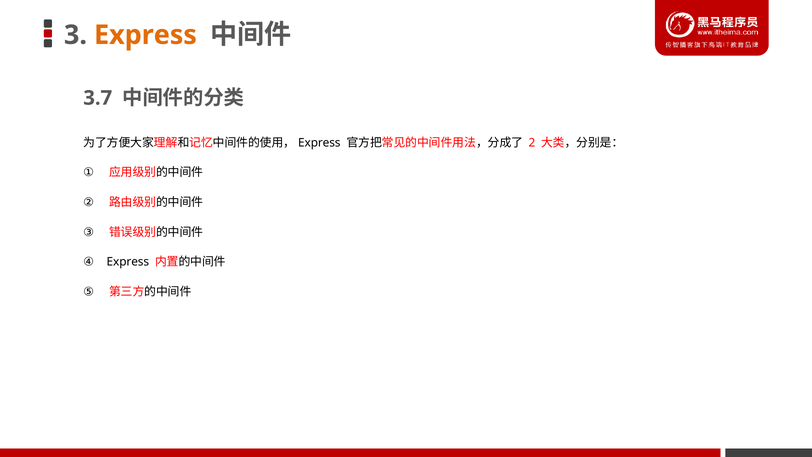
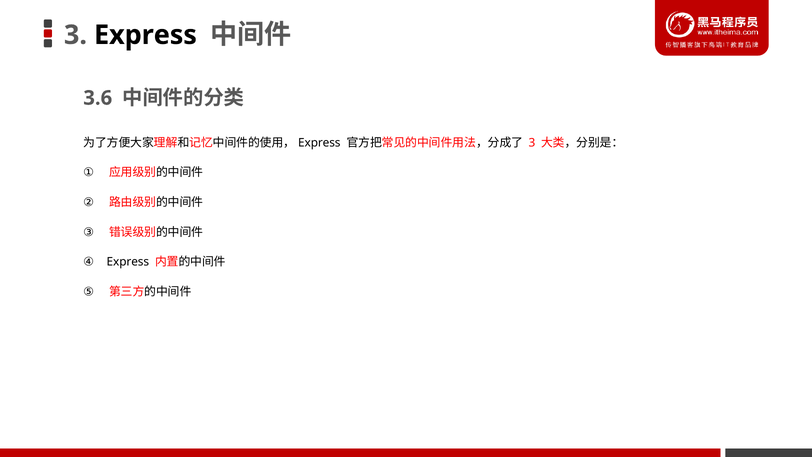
Express colour: orange -> black (145, 35)
3.7: 3.7 -> 3.6 (98, 98)
2: 2 -> 3 (532, 143)
